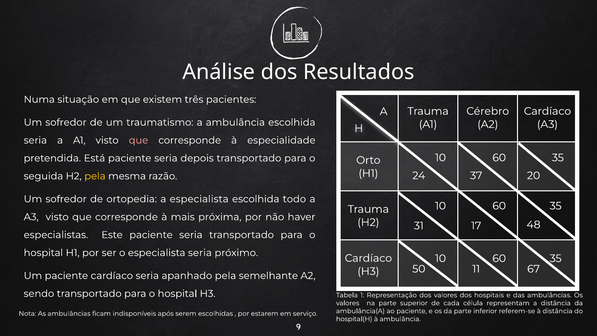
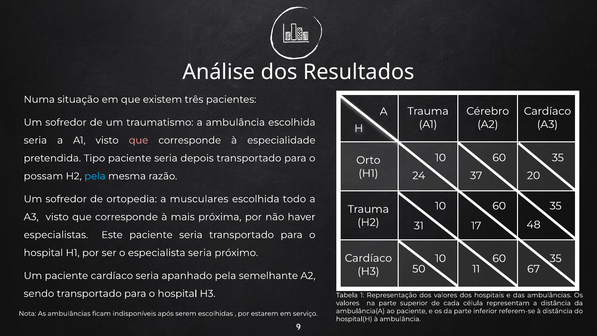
Está: Está -> Tipo (94, 158)
seguida: seguida -> possam (43, 176)
pela colour: yellow -> light blue (95, 176)
a especialista: especialista -> musculares (199, 199)
